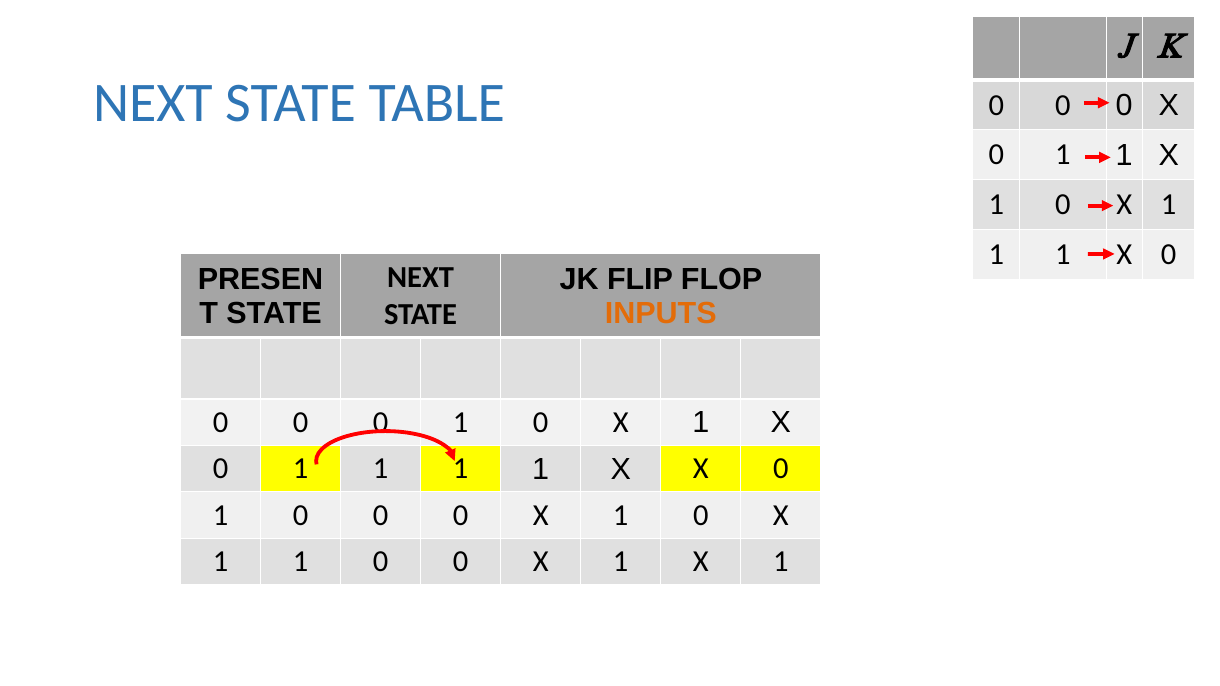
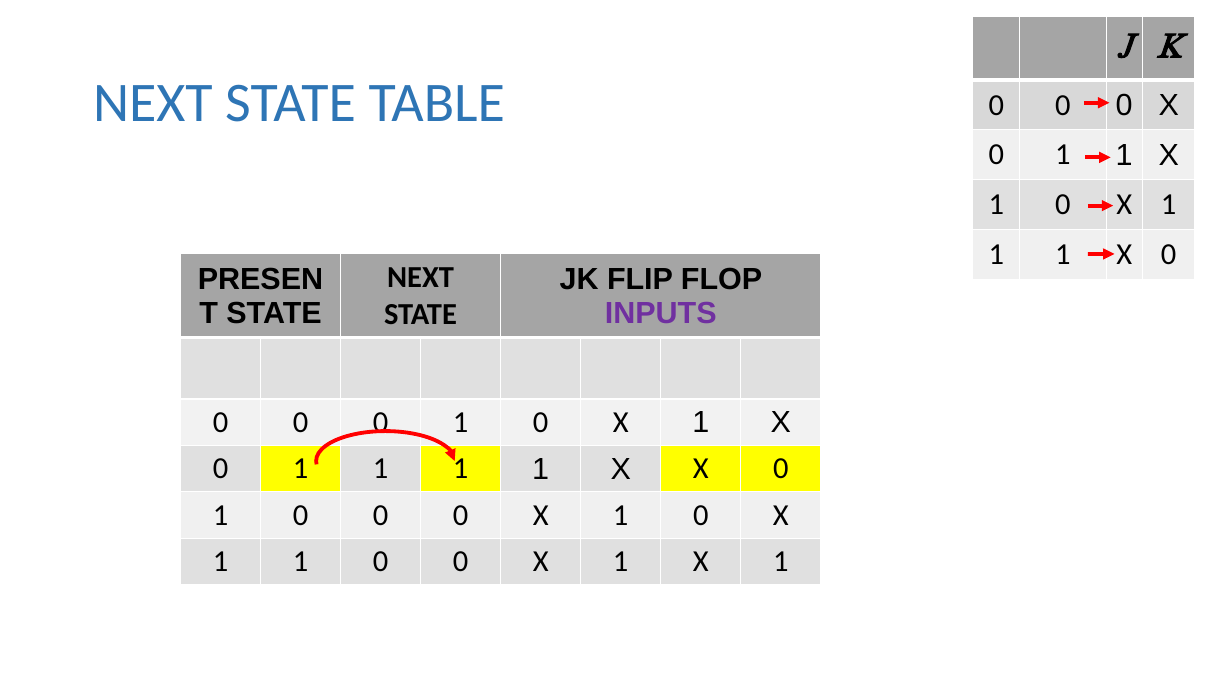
INPUTS colour: orange -> purple (661, 313)
